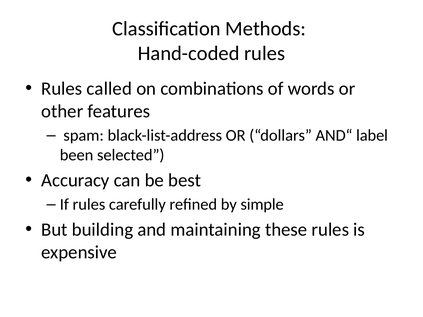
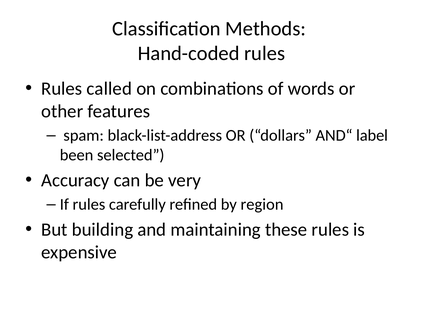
best: best -> very (185, 180)
simple: simple -> region (262, 205)
